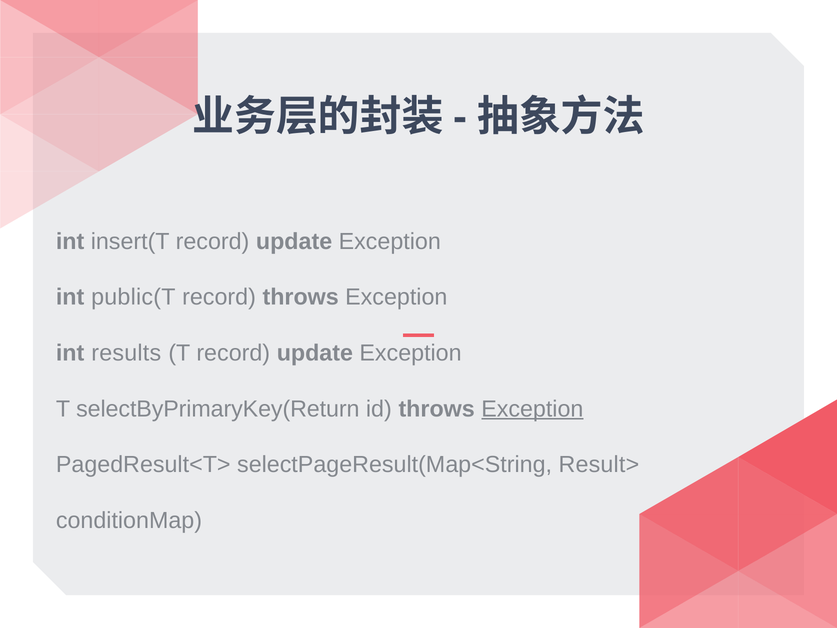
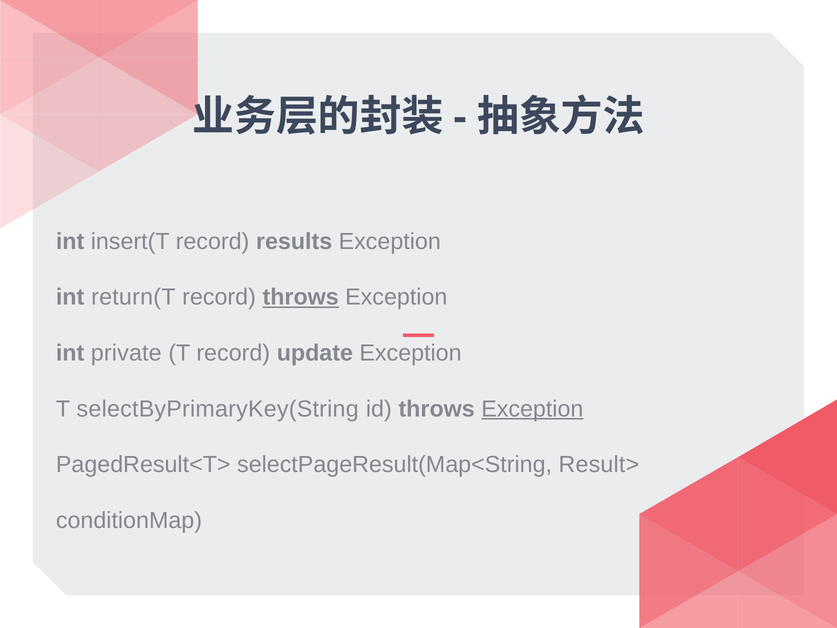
insert(T record update: update -> results (294, 241)
public(T: public(T -> return(T (133, 297)
throws underline: none -> present (301, 297)
results: results -> private (126, 353)
selectByPrimaryKey(Return: selectByPrimaryKey(Return -> selectByPrimaryKey(String (218, 409)
